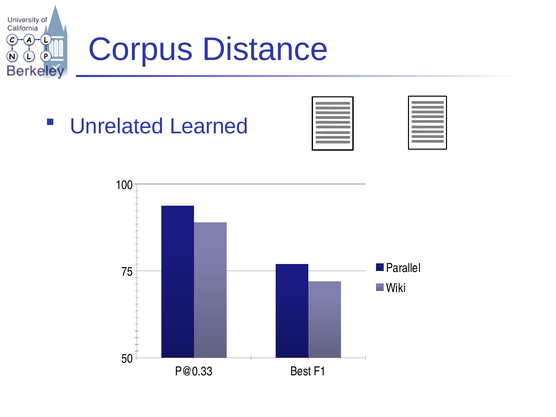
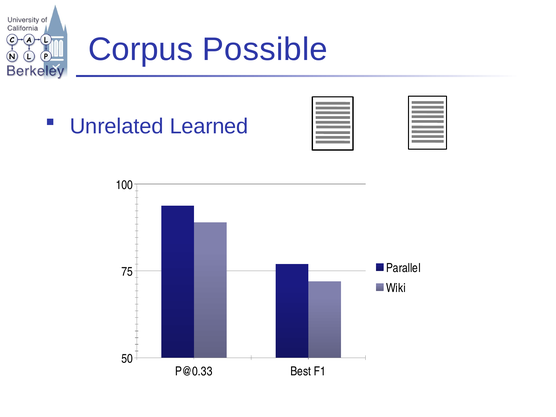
Distance: Distance -> Possible (265, 49)
